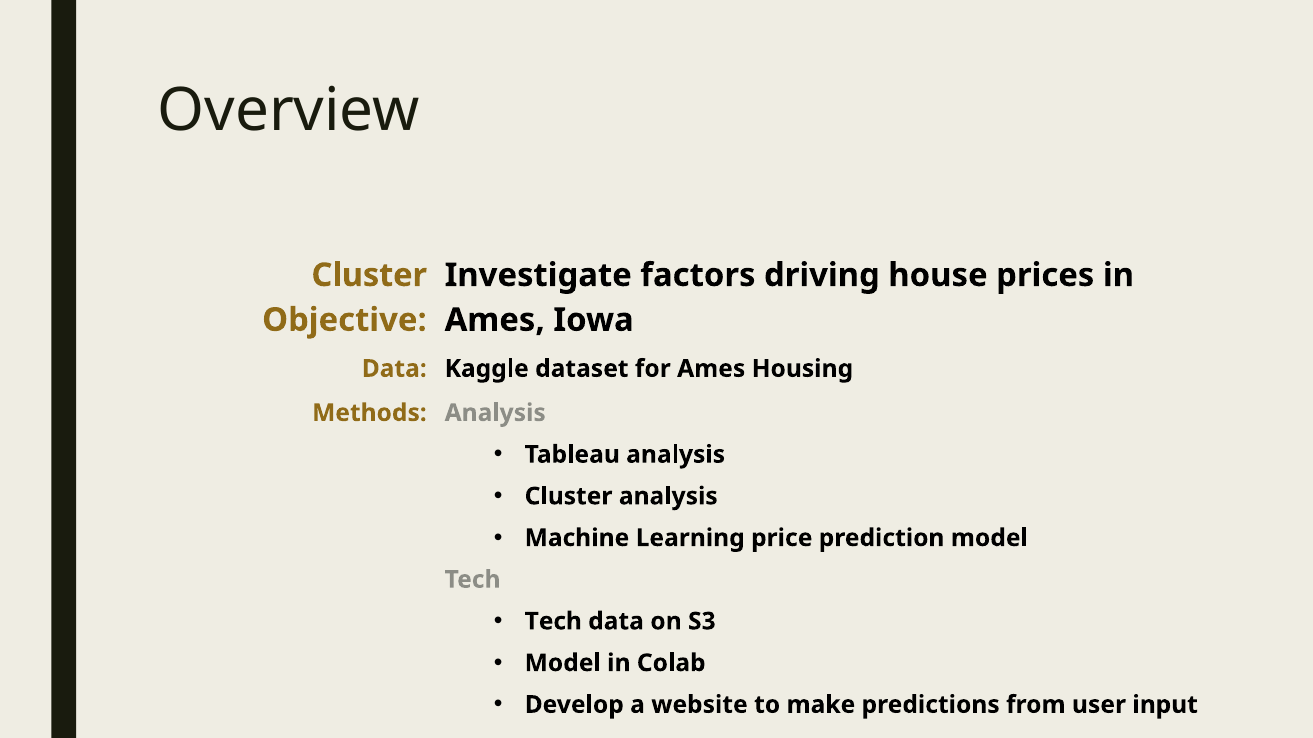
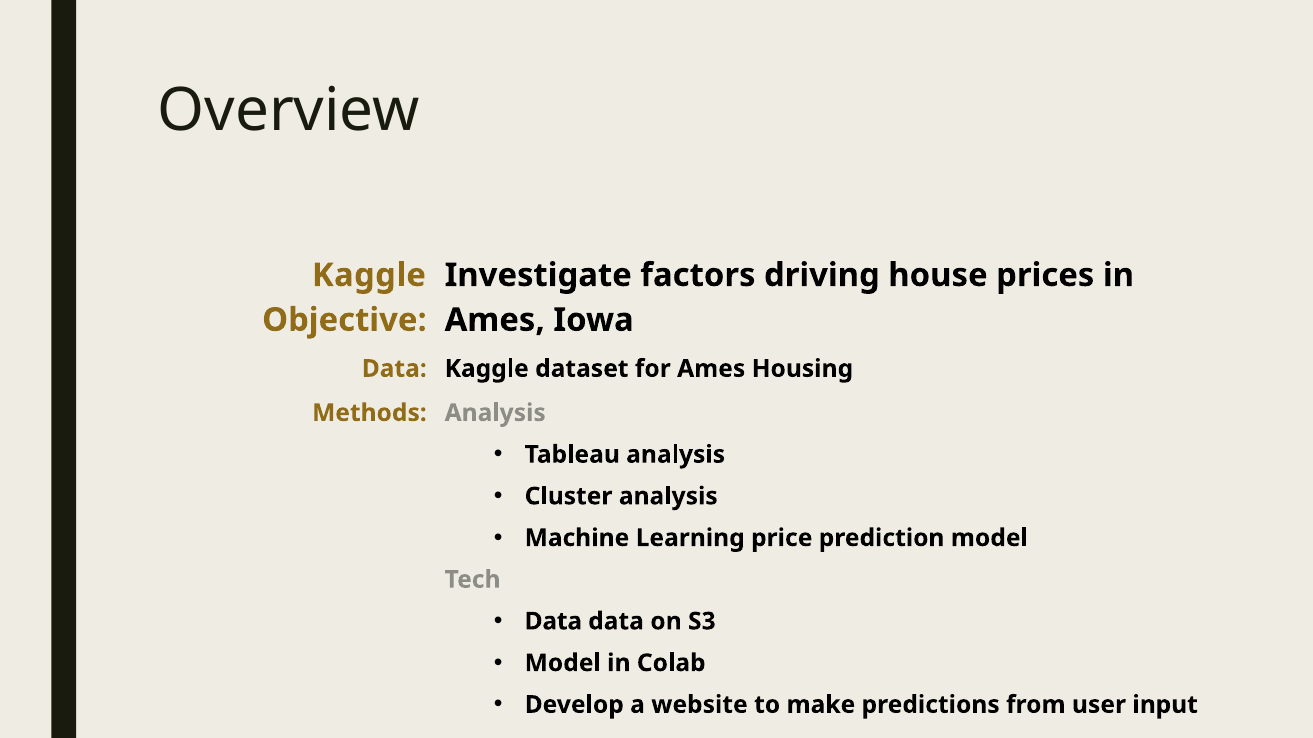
Cluster: Cluster -> Kaggle (369, 275)
Tech: Tech -> Data (553, 622)
